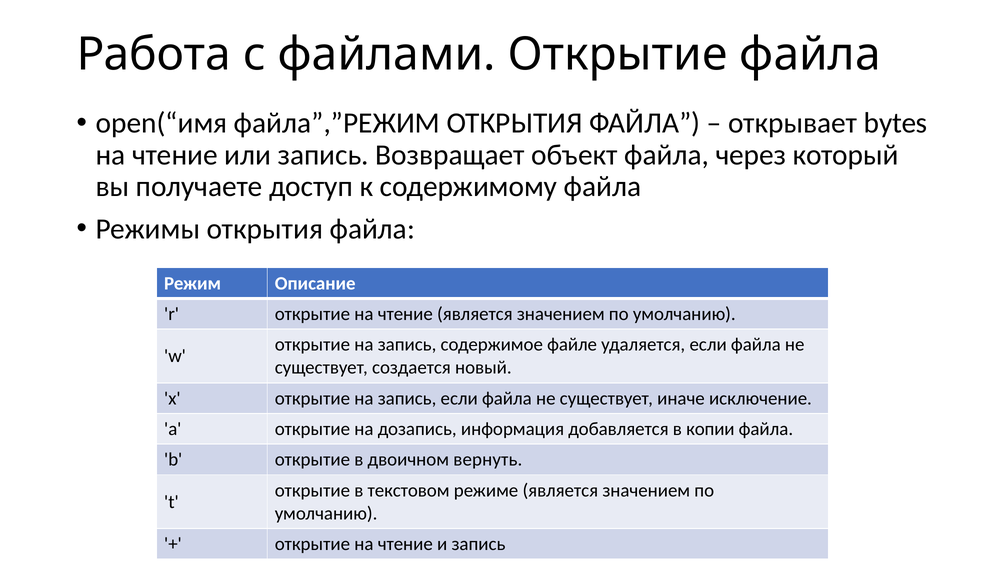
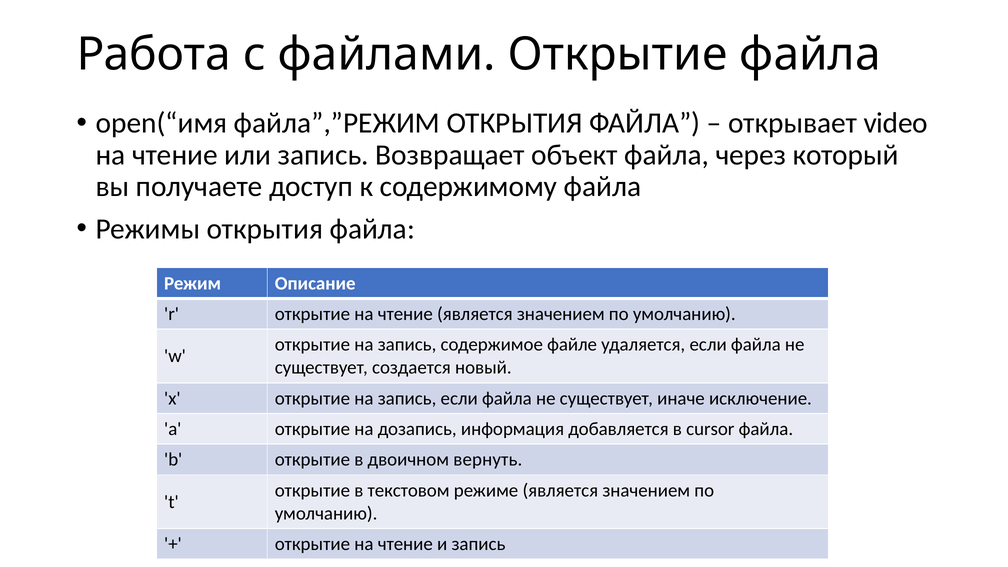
bytes: bytes -> video (896, 123)
копии: копии -> cursor (710, 429)
